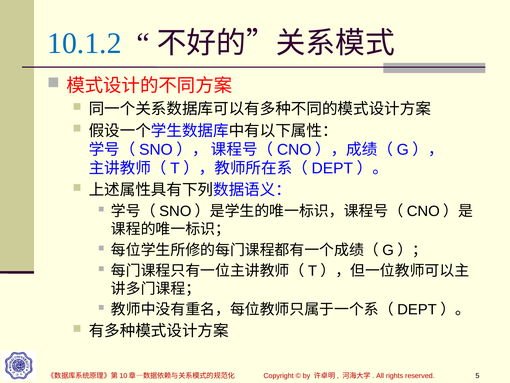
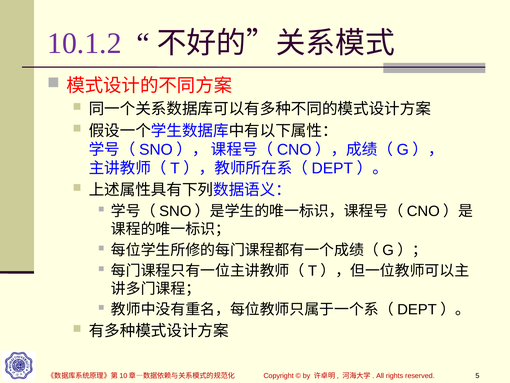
10.1.2 colour: blue -> purple (84, 43)
